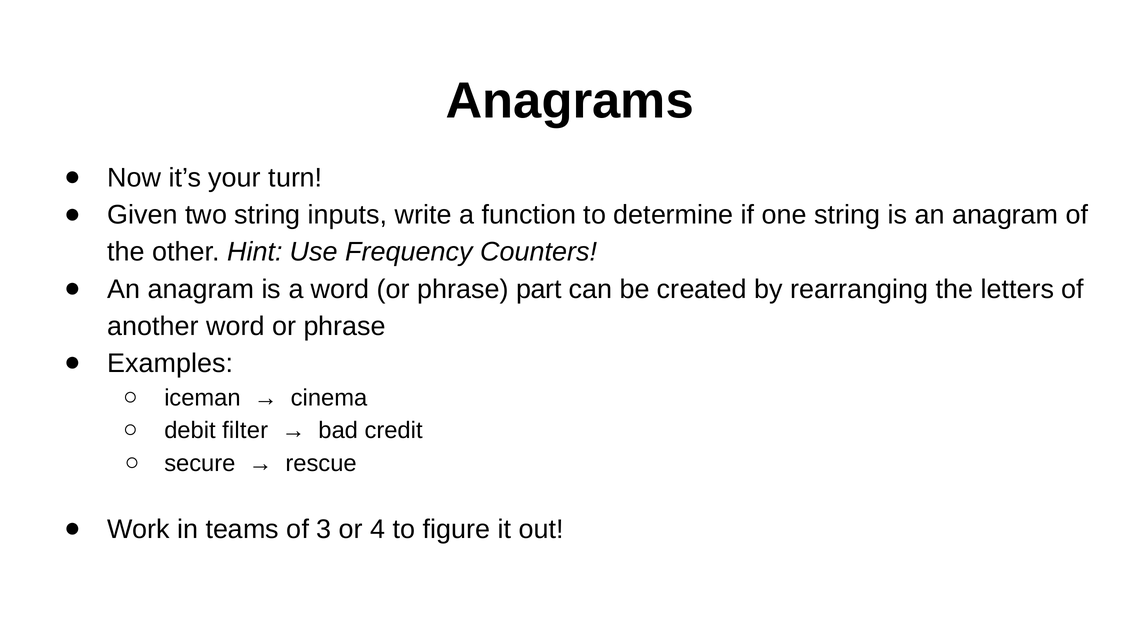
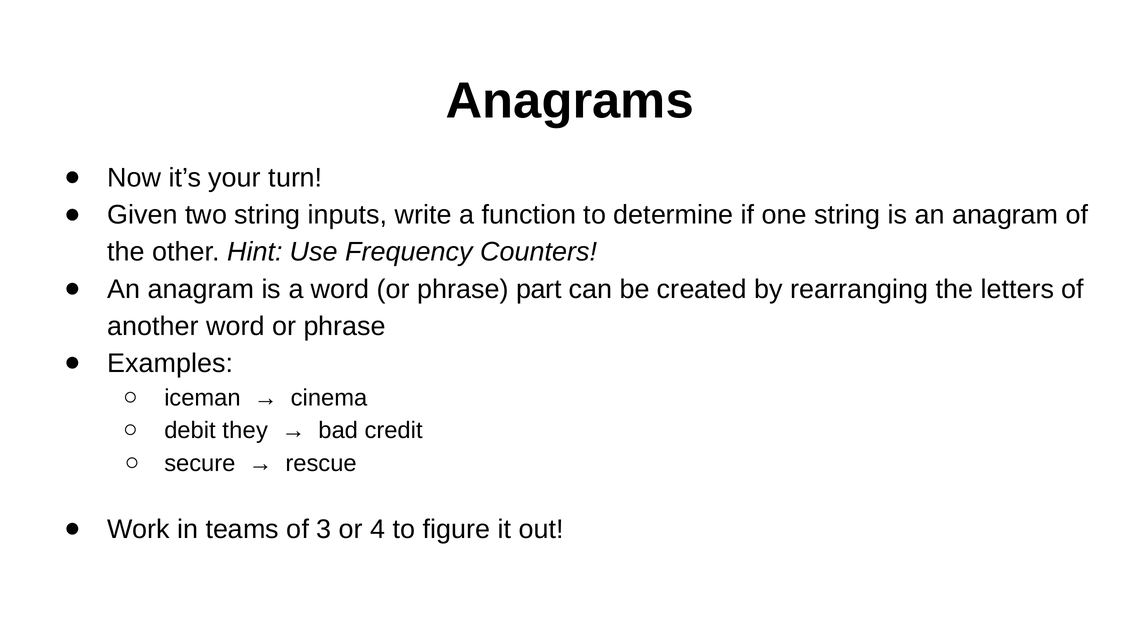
filter: filter -> they (245, 431)
